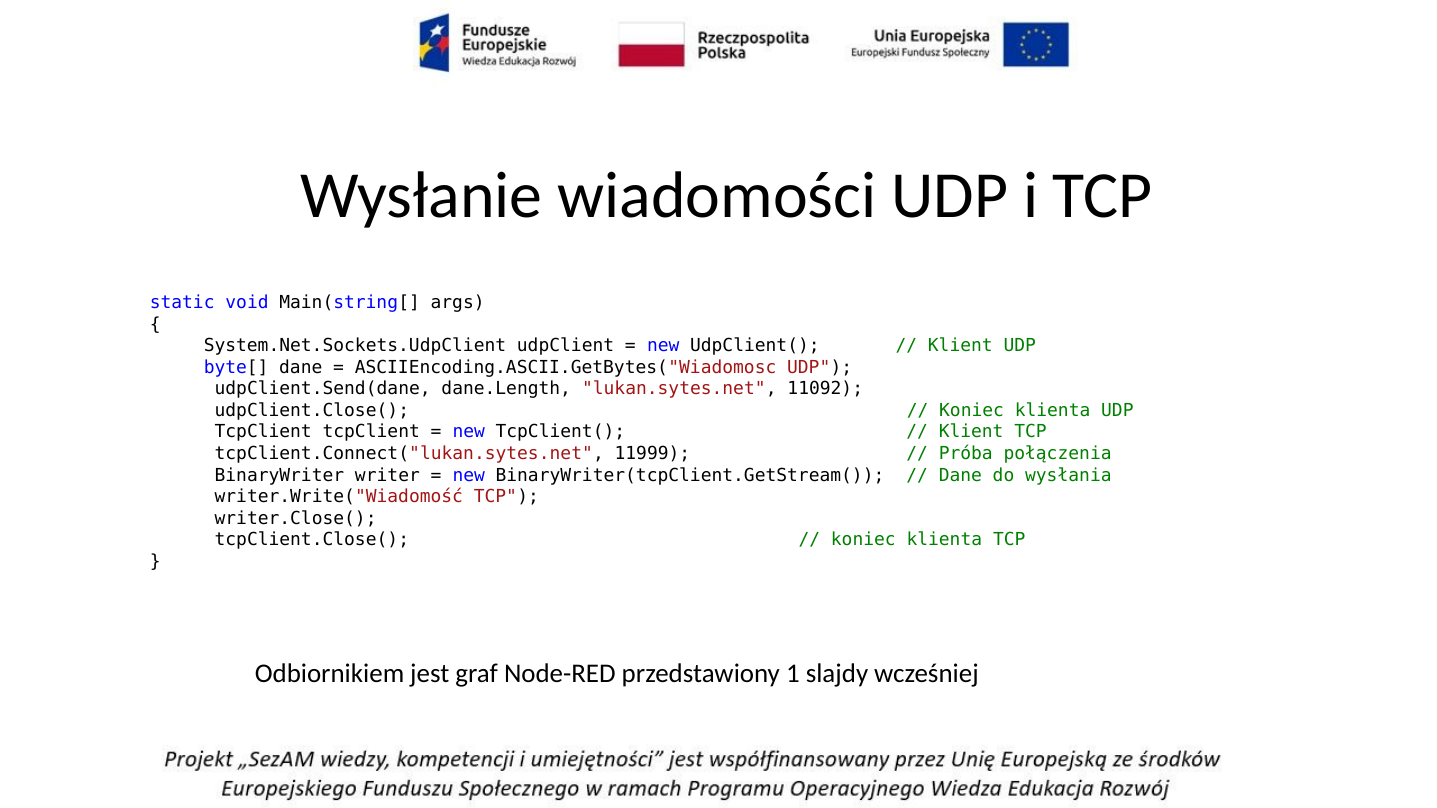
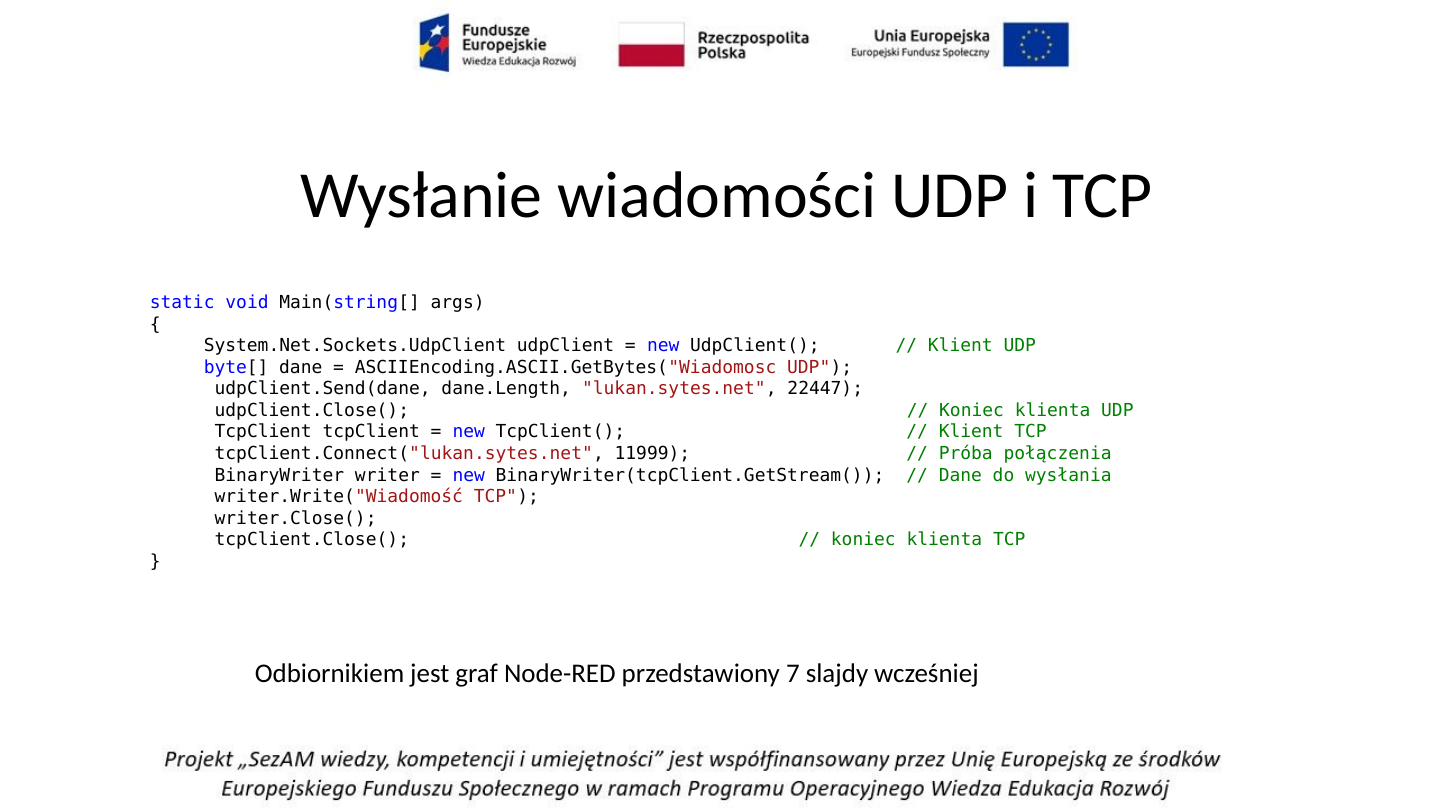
11092: 11092 -> 22447 (825, 389)
1: 1 -> 7 (793, 674)
